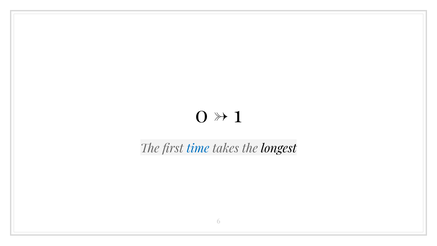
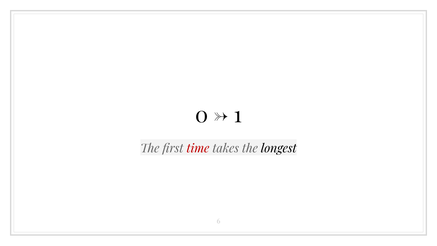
time colour: blue -> red (198, 148)
